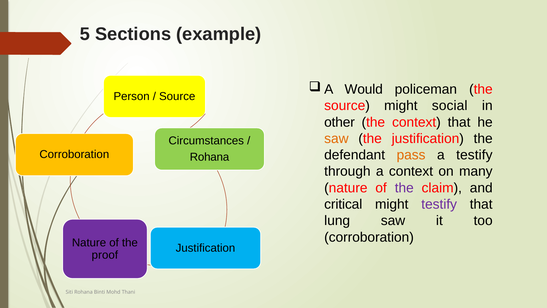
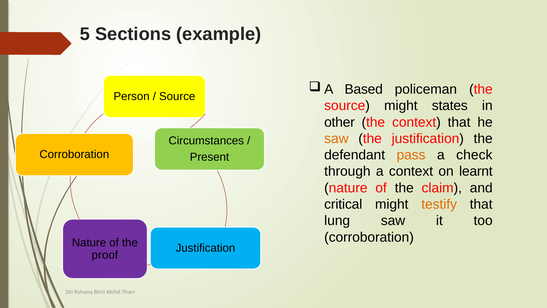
Would: Would -> Based (364, 89)
social: social -> states (450, 106)
a testify: testify -> check (474, 155)
Rohana: Rohana -> Present (209, 157)
many: many -> learnt (476, 171)
the colour: purple -> black (404, 188)
testify colour: purple -> orange (439, 204)
